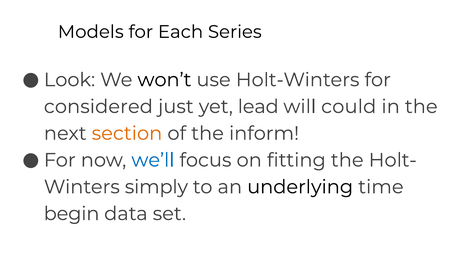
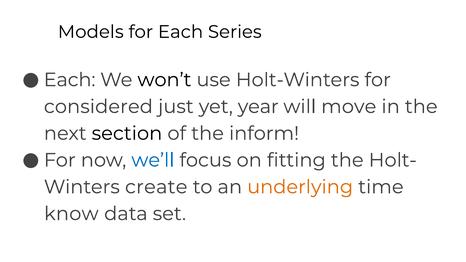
Look: Look -> Each (70, 80)
lead: lead -> year (258, 107)
could: could -> move (349, 107)
section colour: orange -> black (127, 133)
simply: simply -> create (156, 187)
underlying colour: black -> orange (300, 187)
begin: begin -> know (71, 214)
